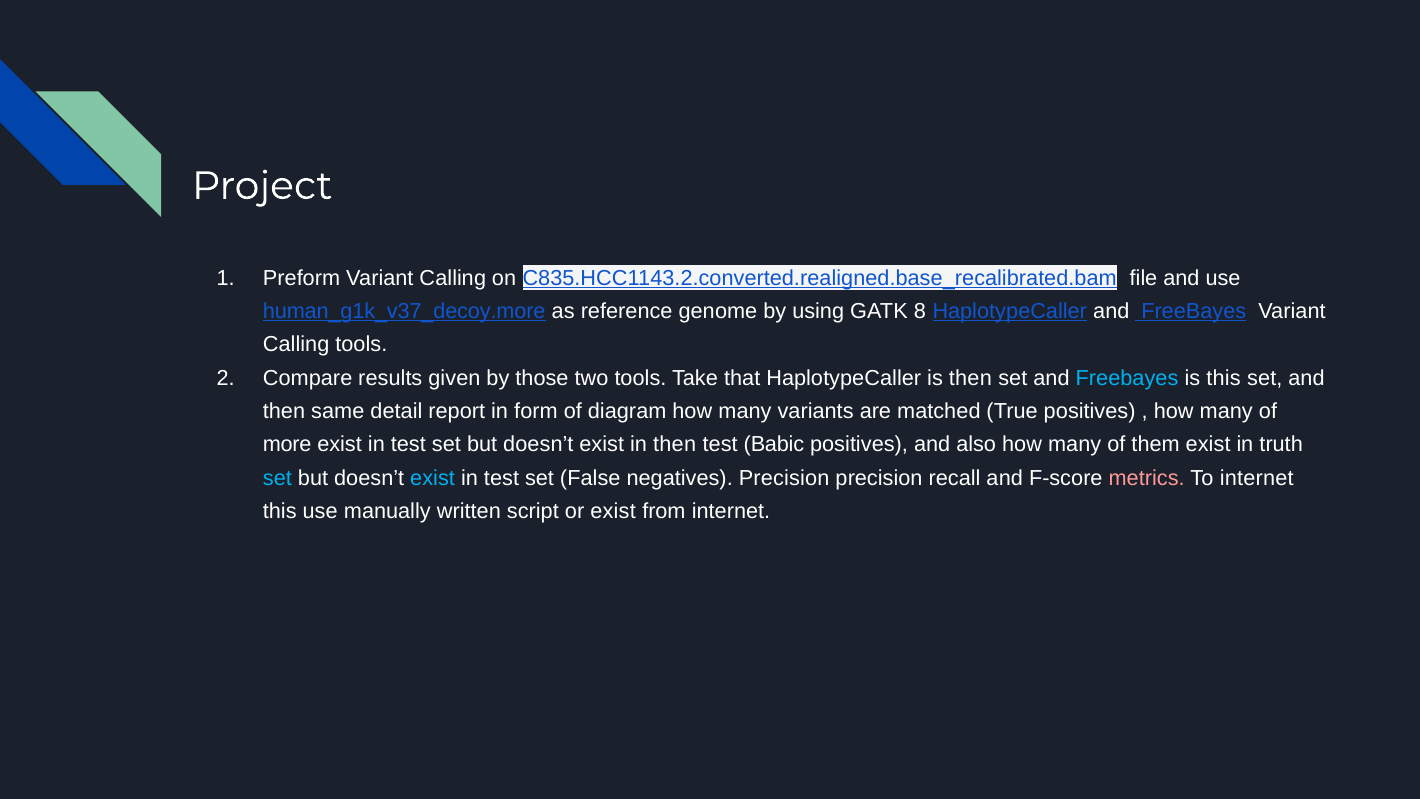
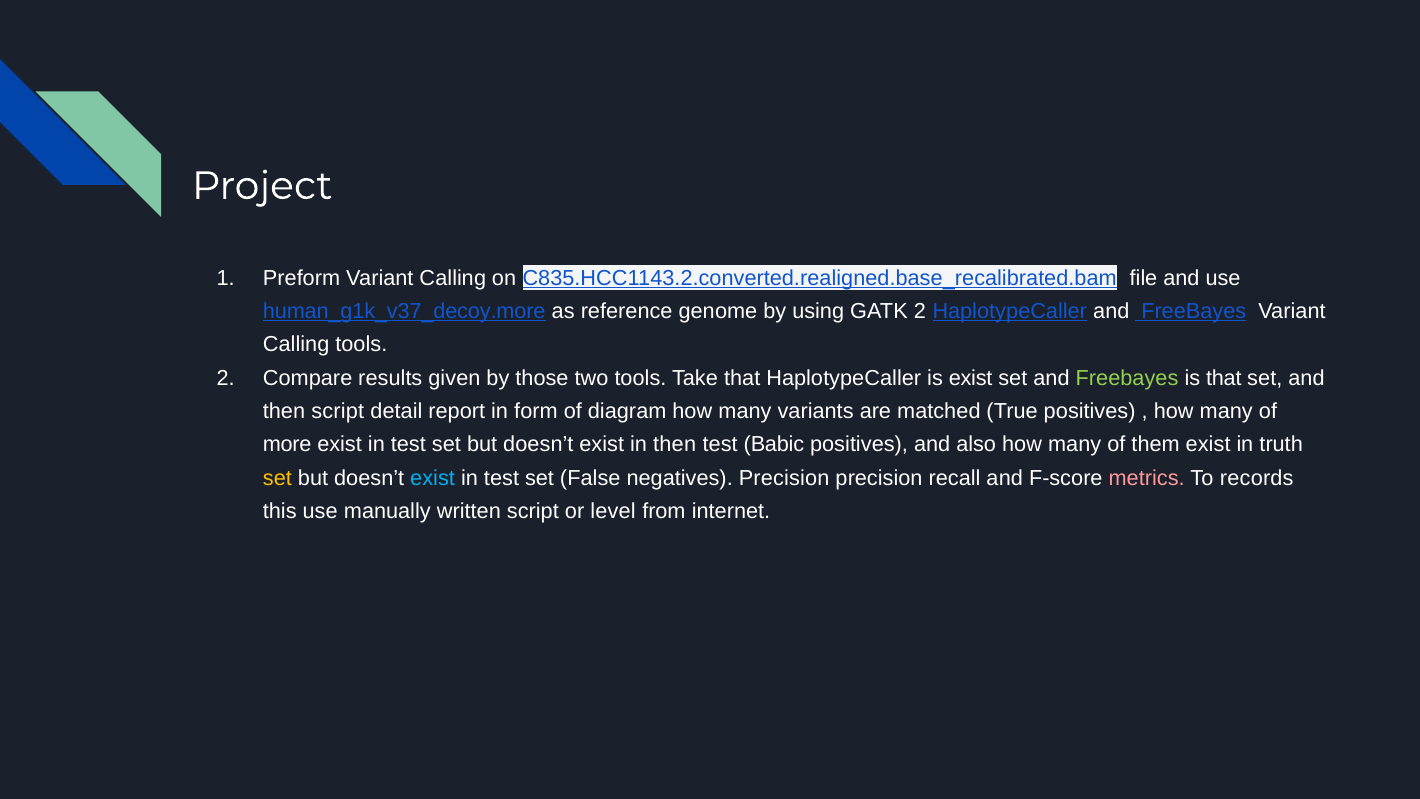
GATK 8: 8 -> 2 (920, 311)
is then: then -> exist (971, 378)
Freebayes colour: light blue -> light green (1127, 378)
is this: this -> that (1224, 378)
then same: same -> script (338, 411)
set colour: light blue -> yellow (277, 478)
To internet: internet -> records (1257, 478)
or exist: exist -> level (613, 511)
